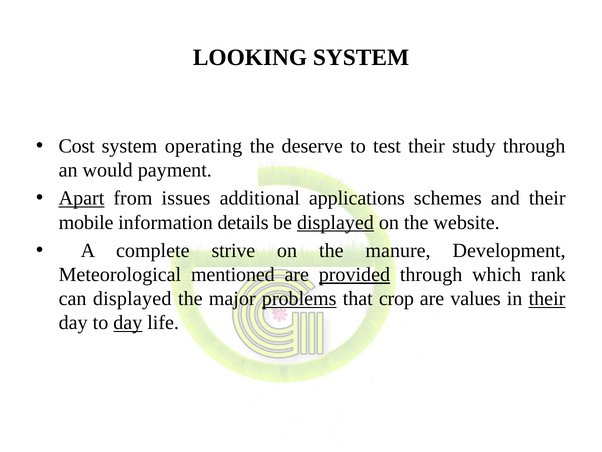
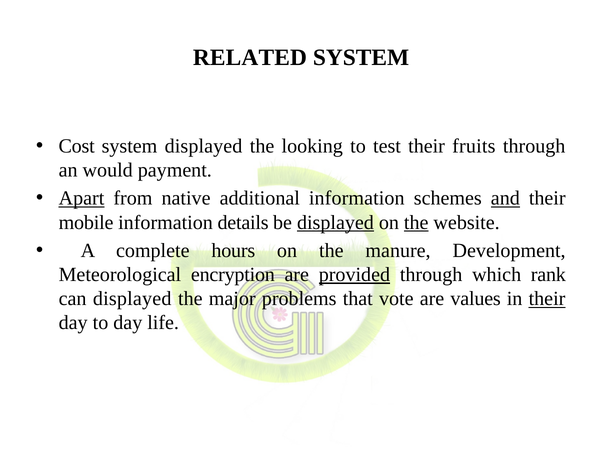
LOOKING: LOOKING -> RELATED (250, 57)
system operating: operating -> displayed (204, 146)
deserve: deserve -> looking (312, 146)
study: study -> fruits (474, 146)
issues: issues -> native (186, 198)
additional applications: applications -> information (357, 198)
and underline: none -> present (505, 198)
the underline: none -> present (416, 222)
strive: strive -> hours (233, 250)
mentioned: mentioned -> encryption (233, 274)
problems underline: present -> none (299, 298)
crop: crop -> vote (396, 298)
day underline: present -> none (128, 322)
